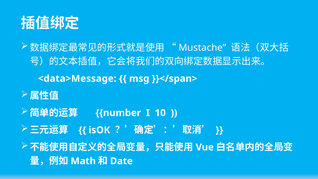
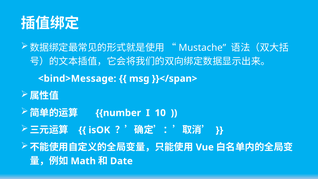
<data>Message: <data>Message -> <bind>Message (77, 79)
